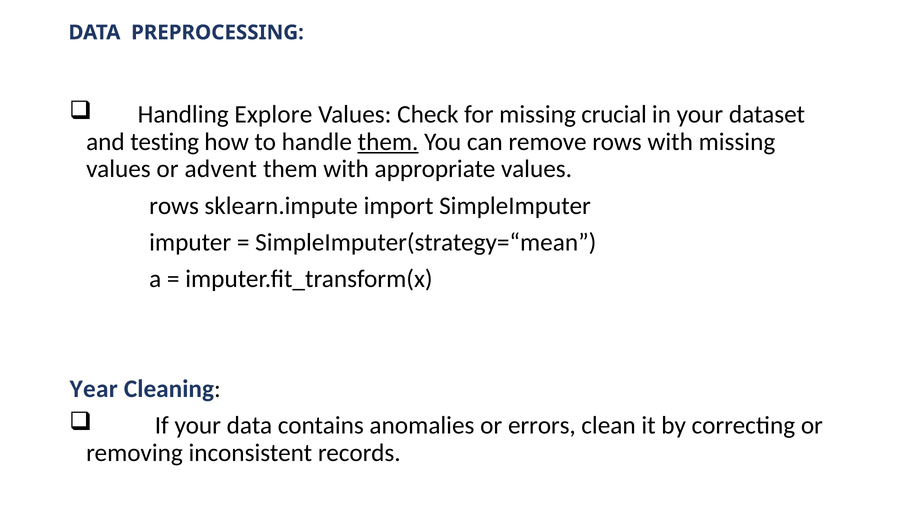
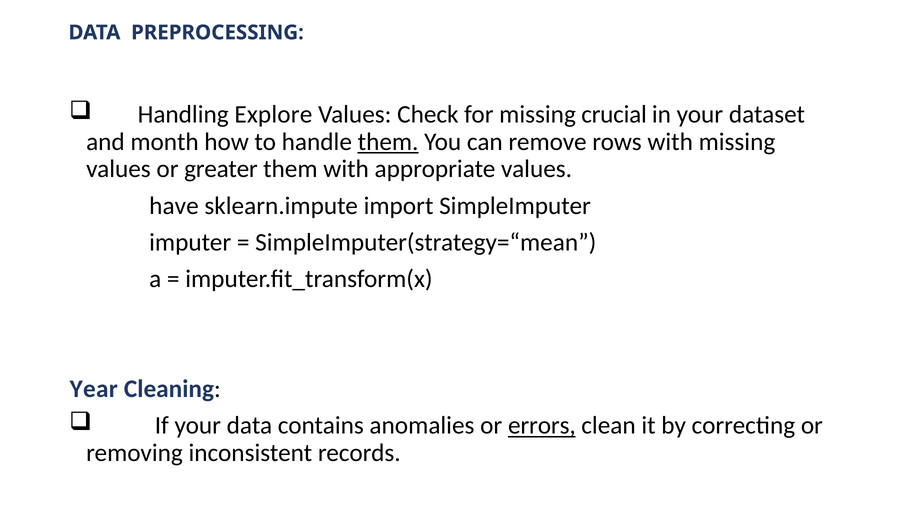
testing: testing -> month (165, 142)
advent: advent -> greater (221, 169)
rows: rows -> have (174, 206)
errors underline: none -> present (542, 426)
